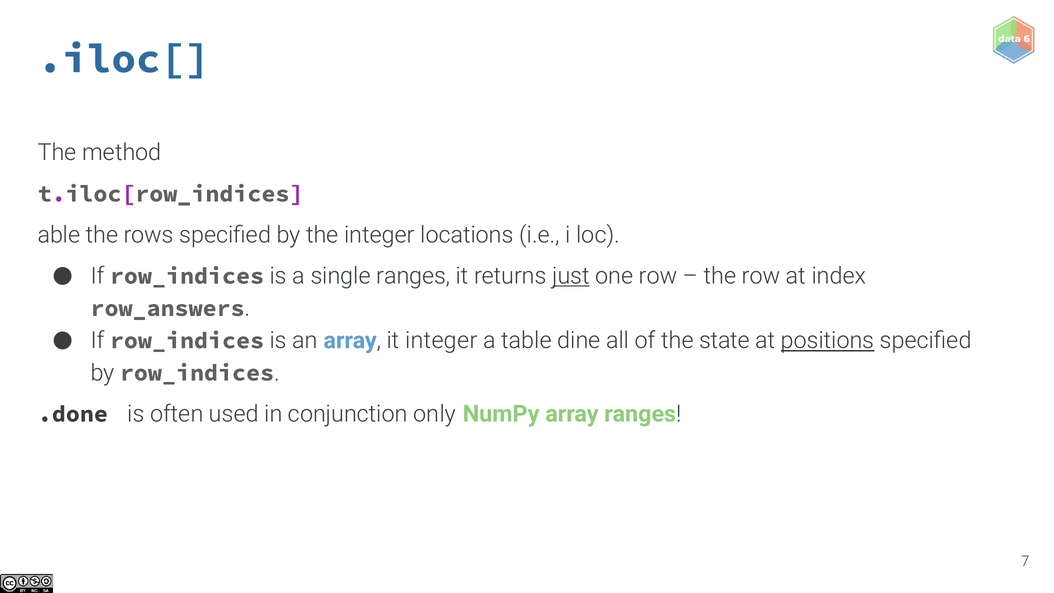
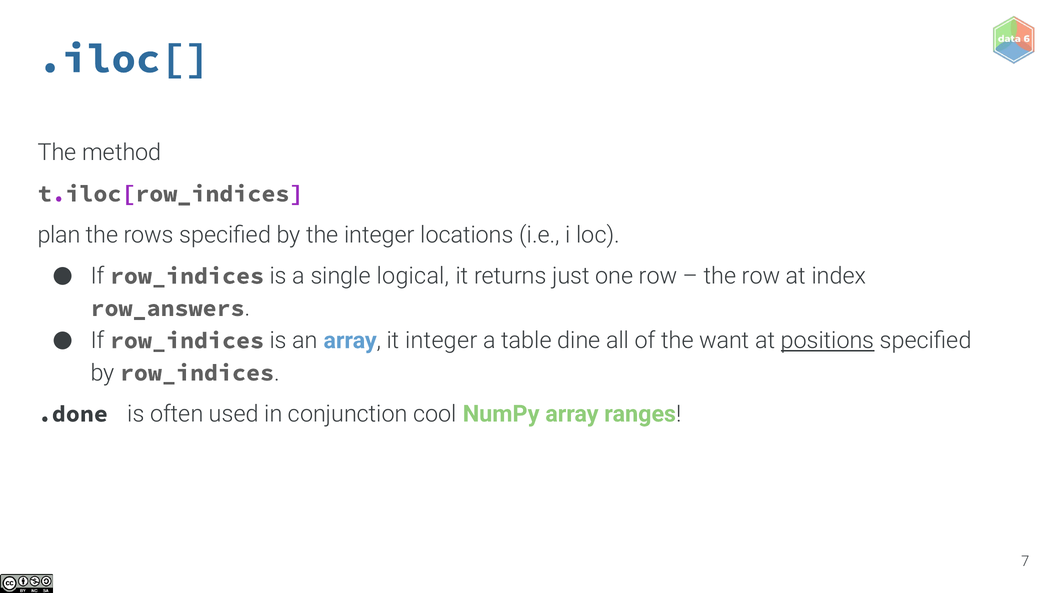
able: able -> plan (59, 235)
single ranges: ranges -> logical (413, 276)
just underline: present -> none (571, 276)
state: state -> want (724, 340)
only: only -> cool (435, 414)
